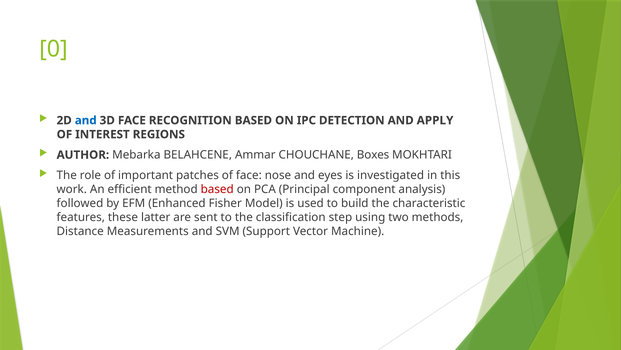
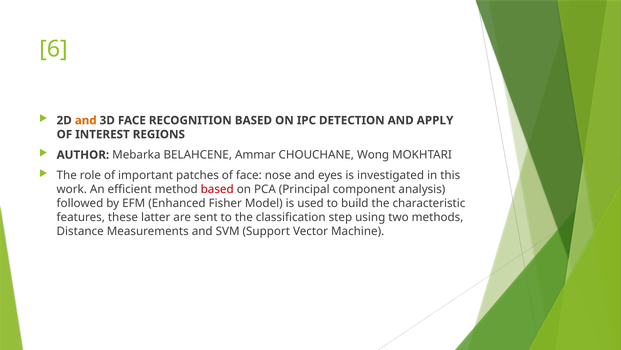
0: 0 -> 6 (53, 49)
and colour: blue -> orange (86, 120)
Boxes: Boxes -> Wong (373, 155)
